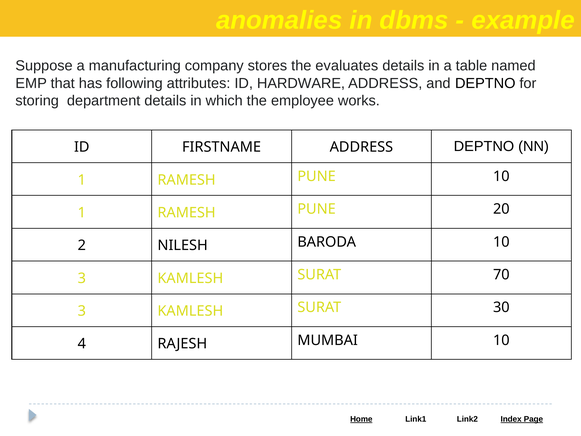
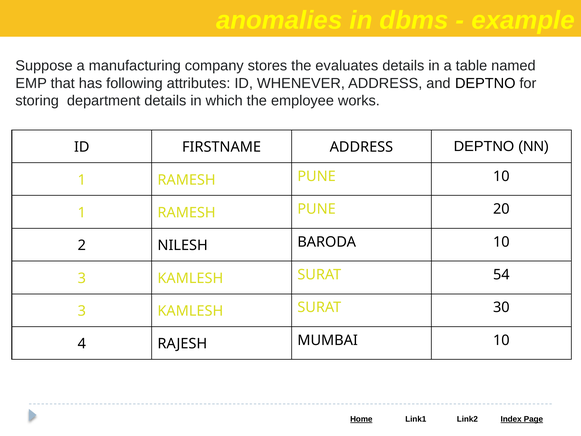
HARDWARE: HARDWARE -> WHENEVER (301, 83)
70: 70 -> 54 (501, 275)
